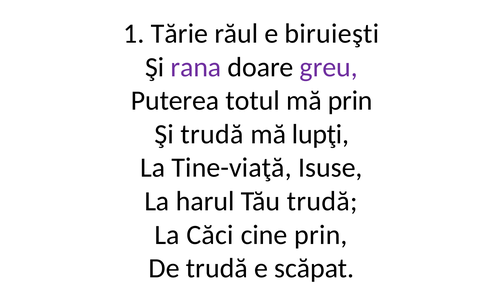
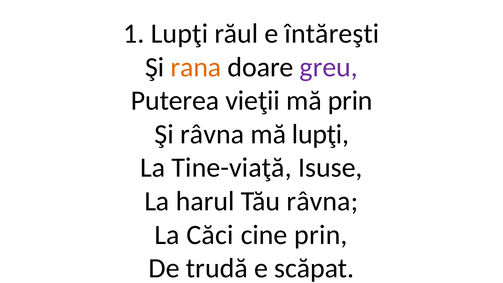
1 Tărie: Tărie -> Lupţi (179, 34)
biruieşti: biruieşti -> întăreşti (332, 34)
rana colour: purple -> orange (196, 67)
totul: totul -> vieţii (253, 101)
Şi trudă: trudă -> râvna (212, 134)
Tău trudă: trudă -> râvna (322, 201)
